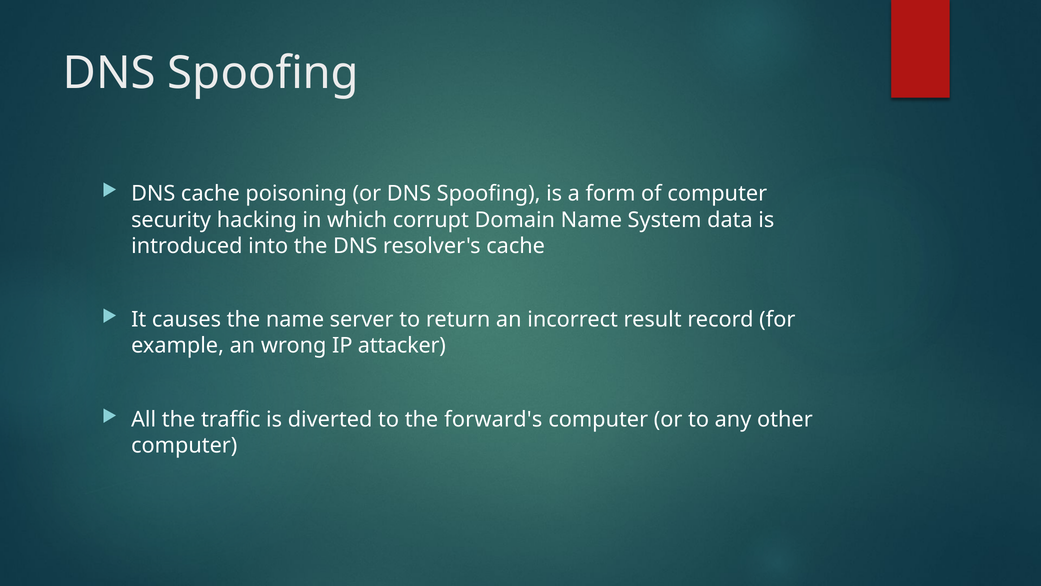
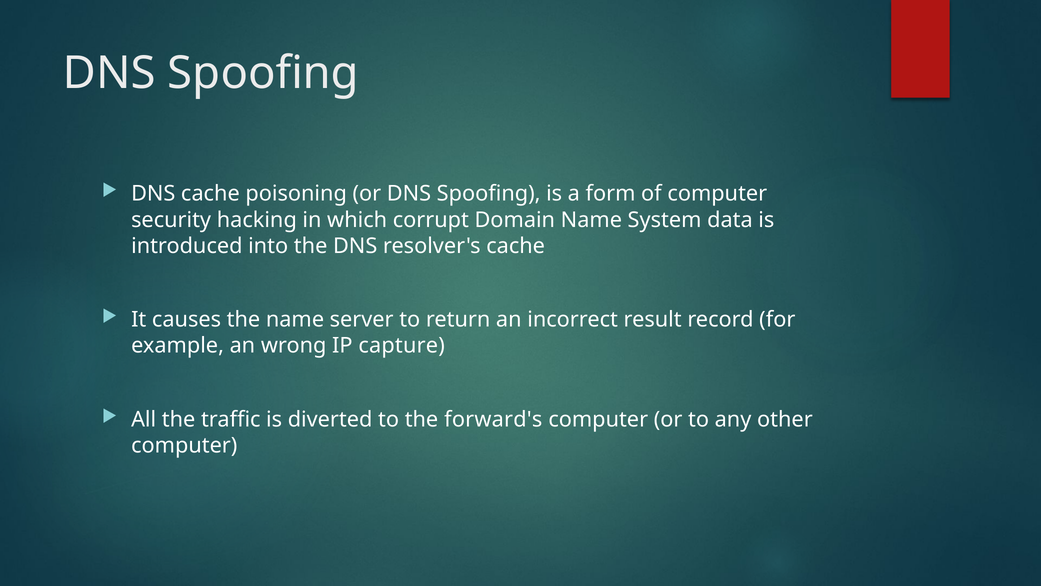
attacker: attacker -> capture (402, 346)
